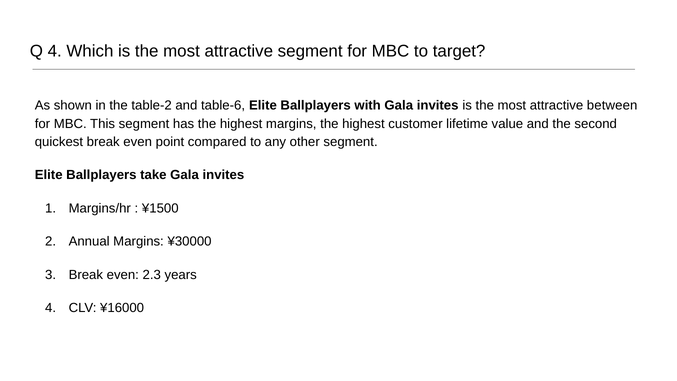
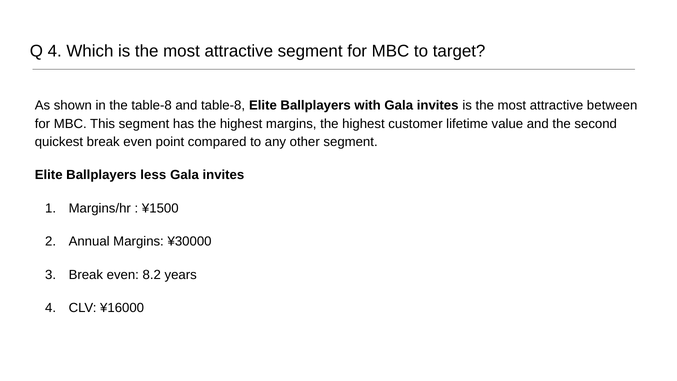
the table-2: table-2 -> table-8 (152, 105)
and table-6: table-6 -> table-8 (223, 105)
take: take -> less (153, 175)
2.3: 2.3 -> 8.2 (152, 275)
